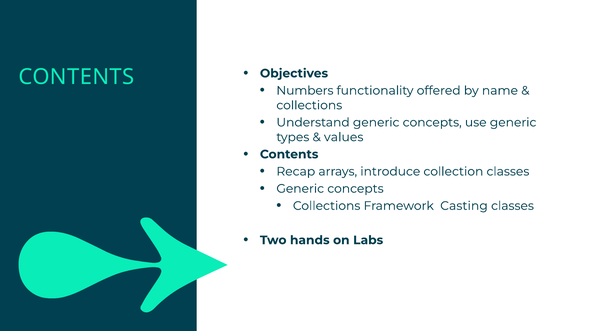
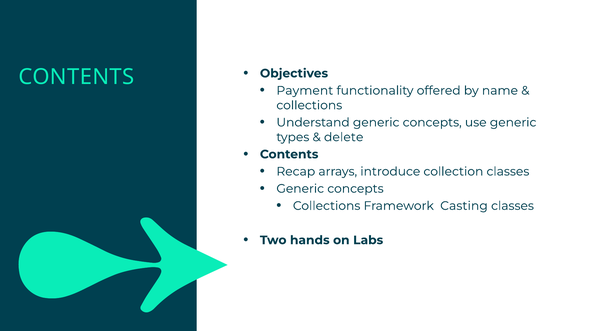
Numbers: Numbers -> Payment (305, 91)
values: values -> delete (344, 137)
